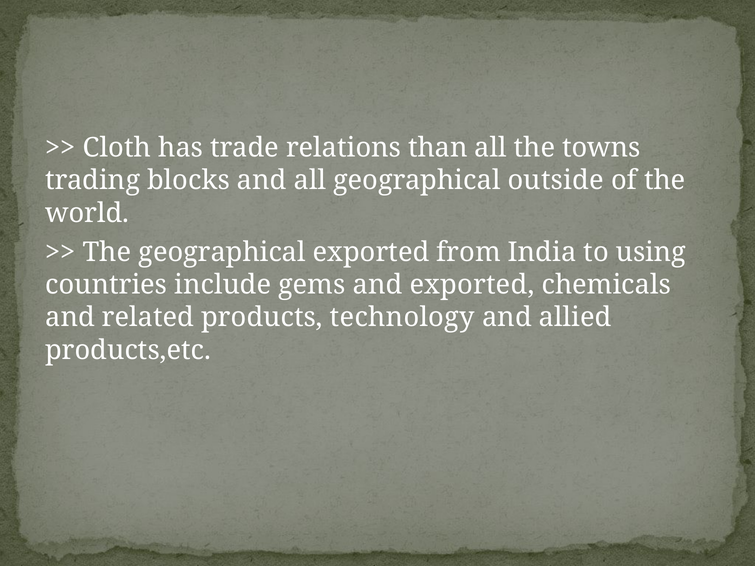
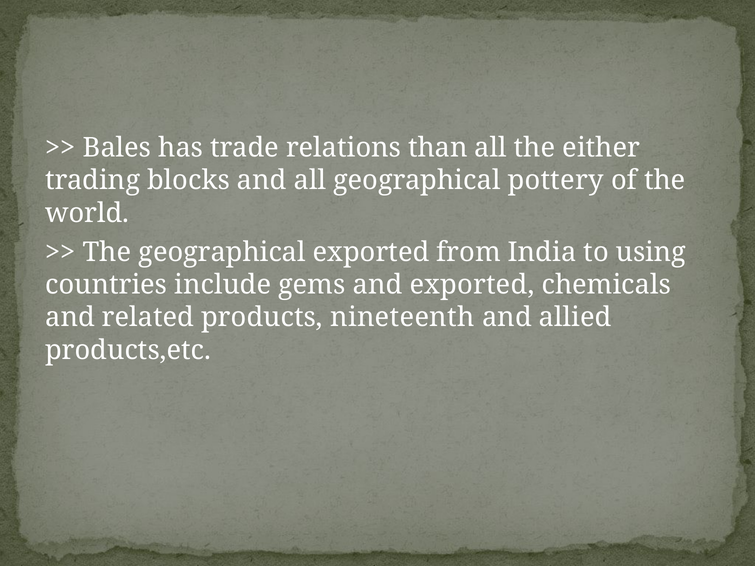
Cloth: Cloth -> Bales (117, 148)
towns: towns -> either (601, 148)
outside: outside -> pottery (556, 180)
technology: technology -> nineteenth (402, 318)
